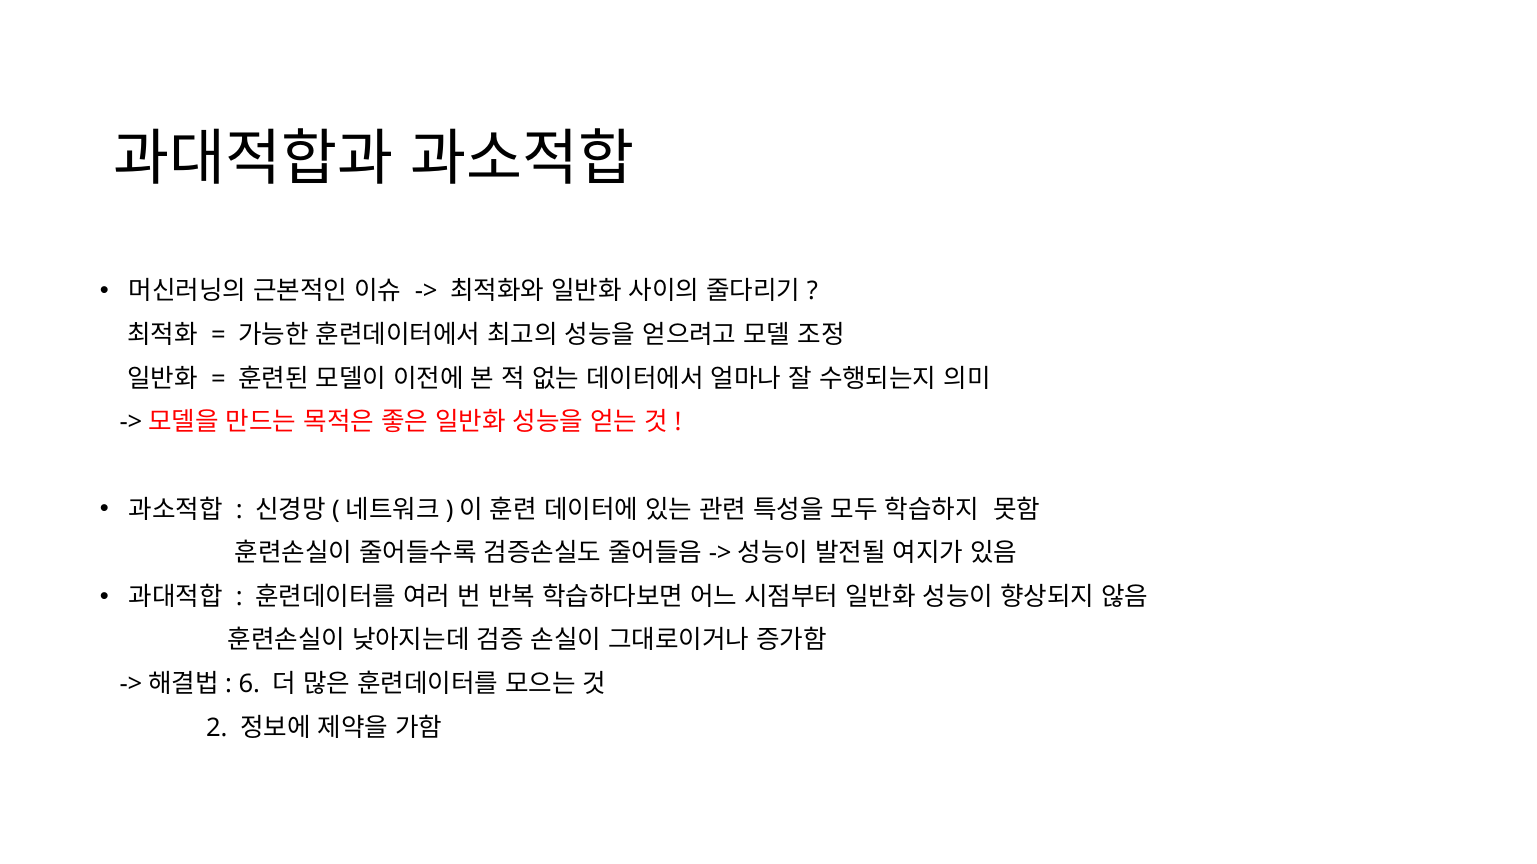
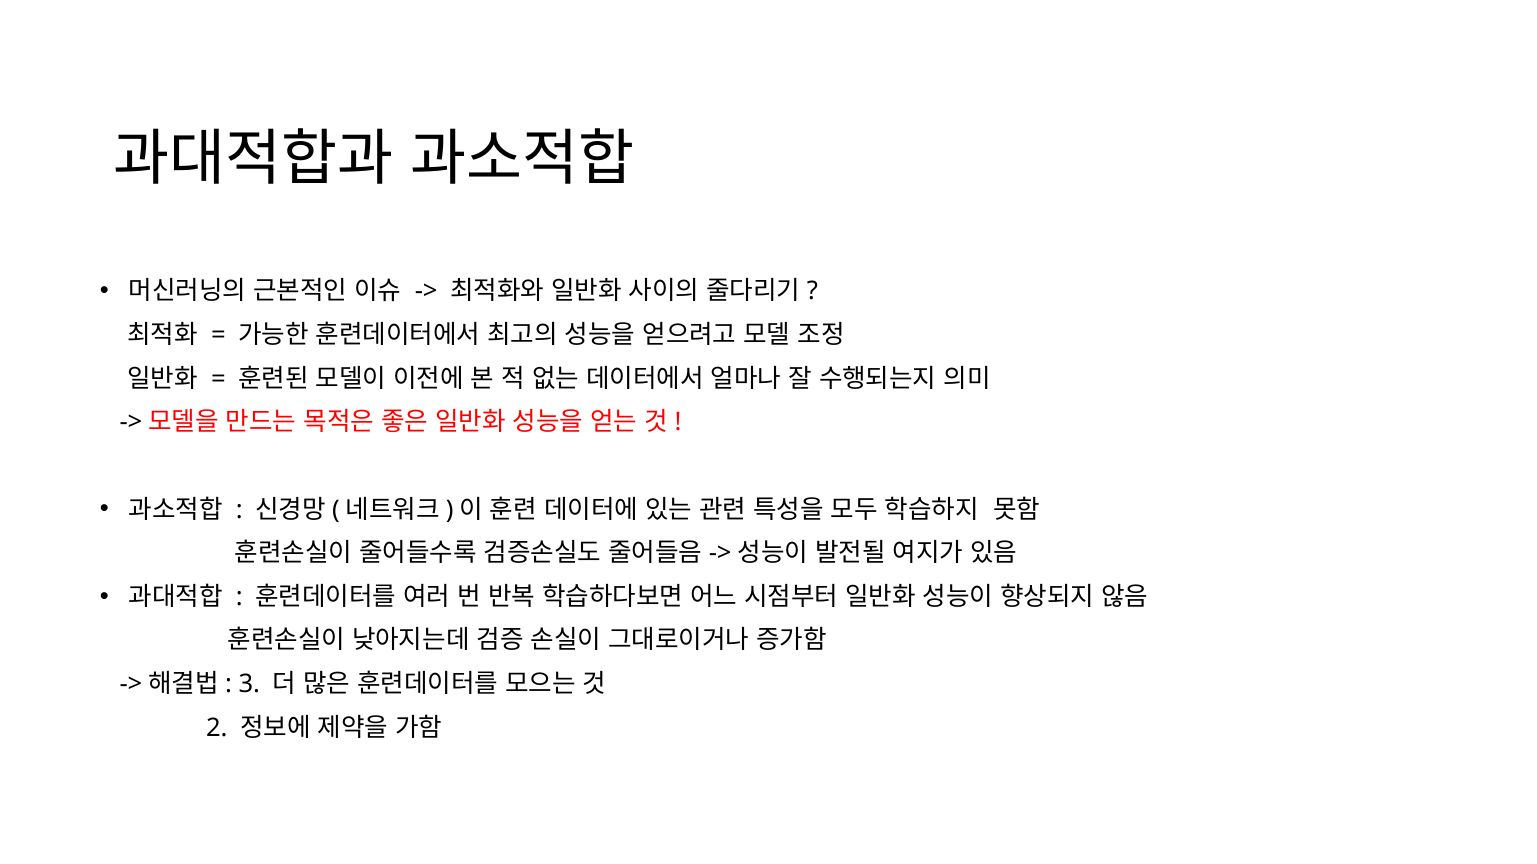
6: 6 -> 3 (249, 685)
